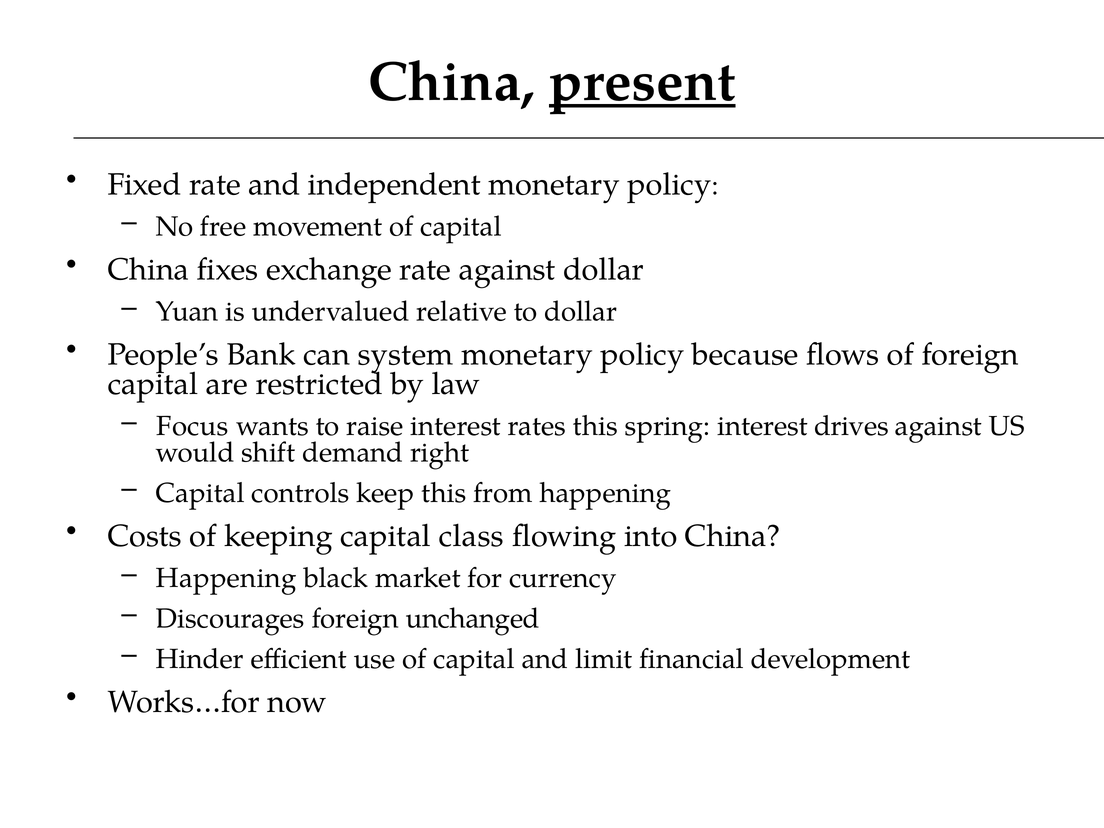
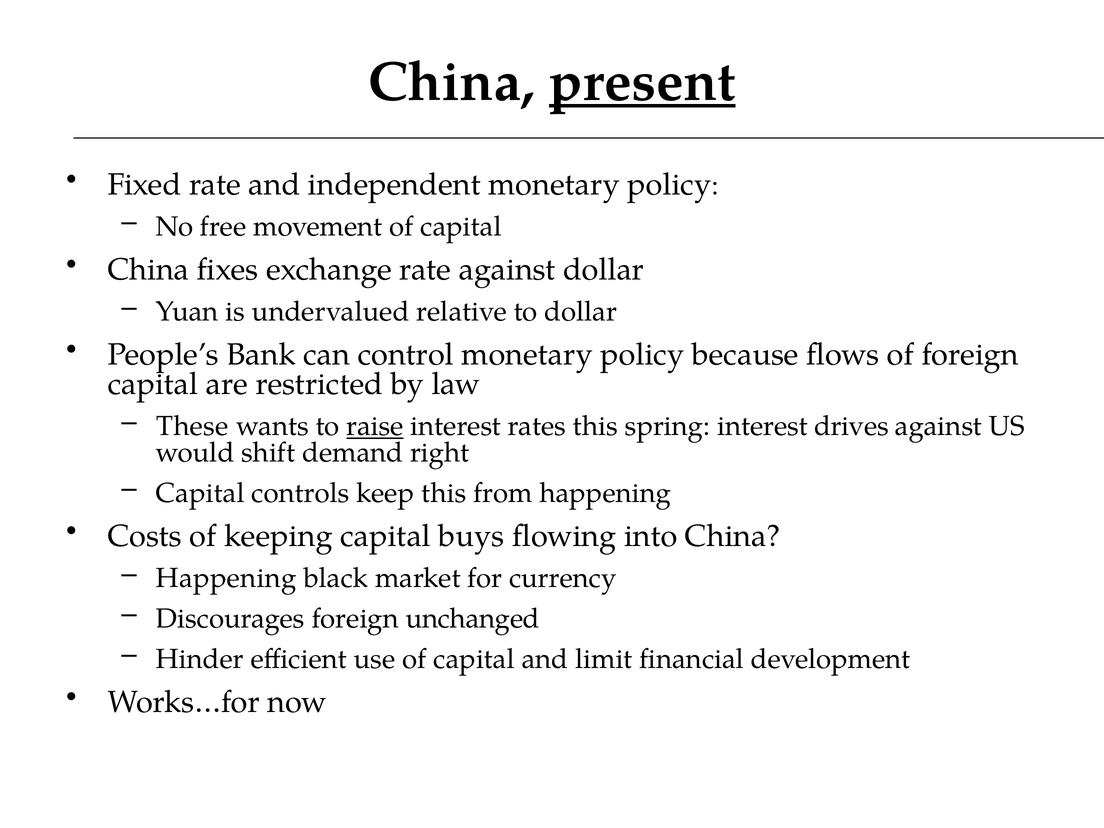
system: system -> control (406, 355)
Focus: Focus -> These (193, 426)
raise underline: none -> present (375, 426)
class: class -> buys (471, 536)
